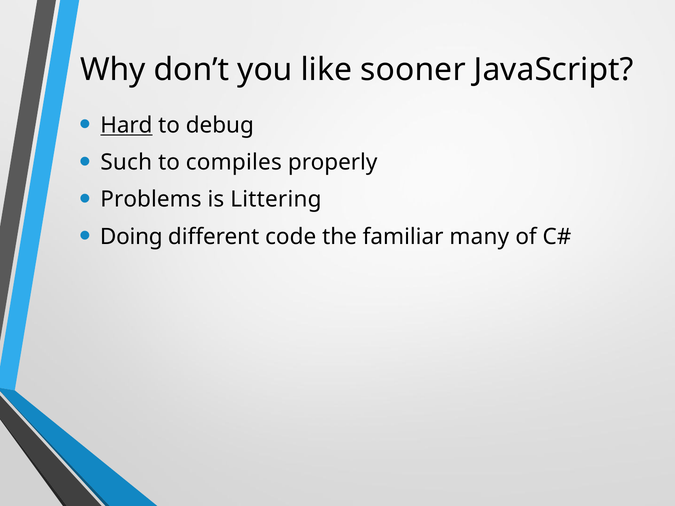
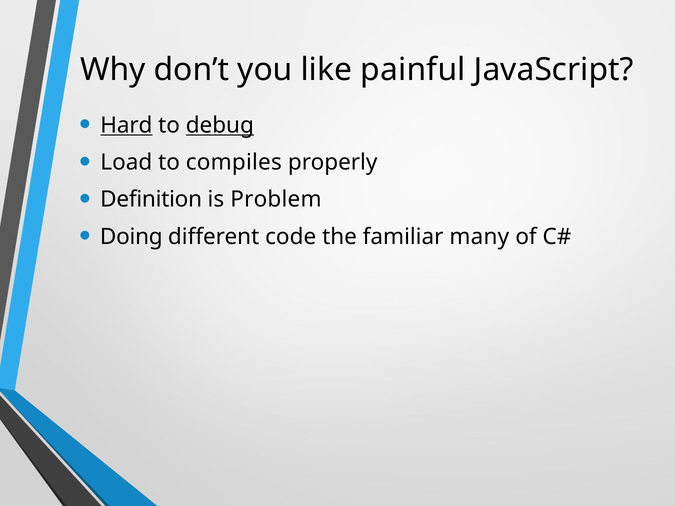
sooner: sooner -> painful (413, 70)
debug underline: none -> present (220, 125)
Such: Such -> Load (126, 162)
Problems: Problems -> Definition (151, 200)
Littering: Littering -> Problem (276, 200)
